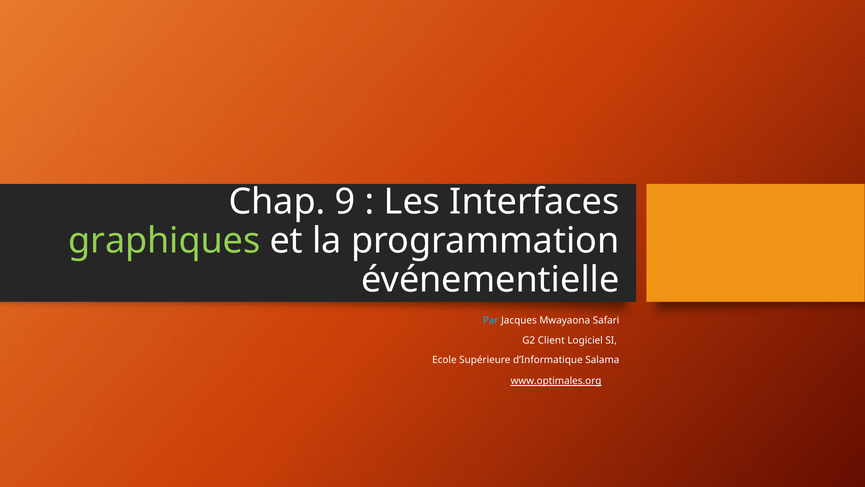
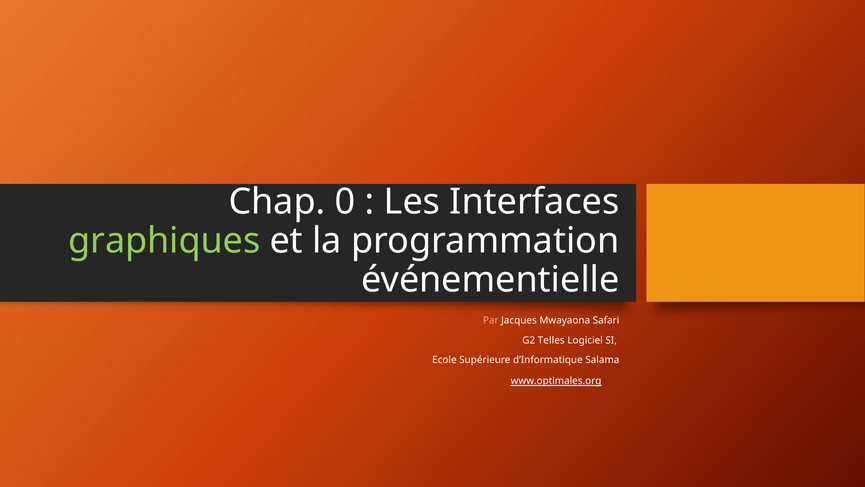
9: 9 -> 0 (345, 202)
Par colour: light blue -> pink (491, 320)
Client: Client -> Telles (551, 340)
